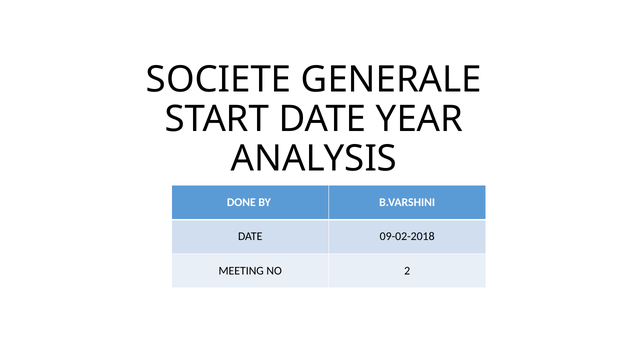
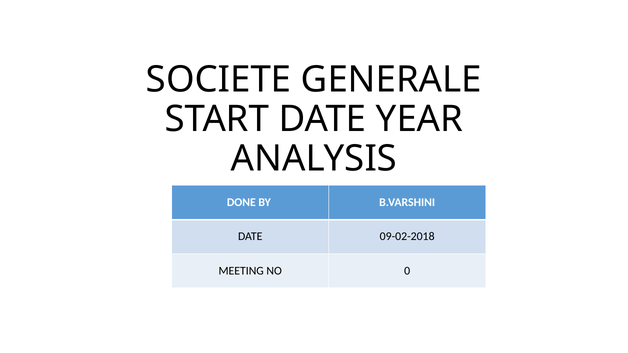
2: 2 -> 0 (407, 271)
